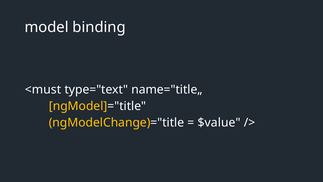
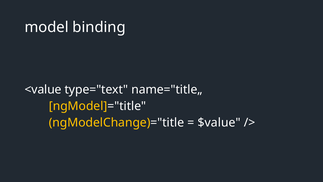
<must: <must -> <value (43, 89)
